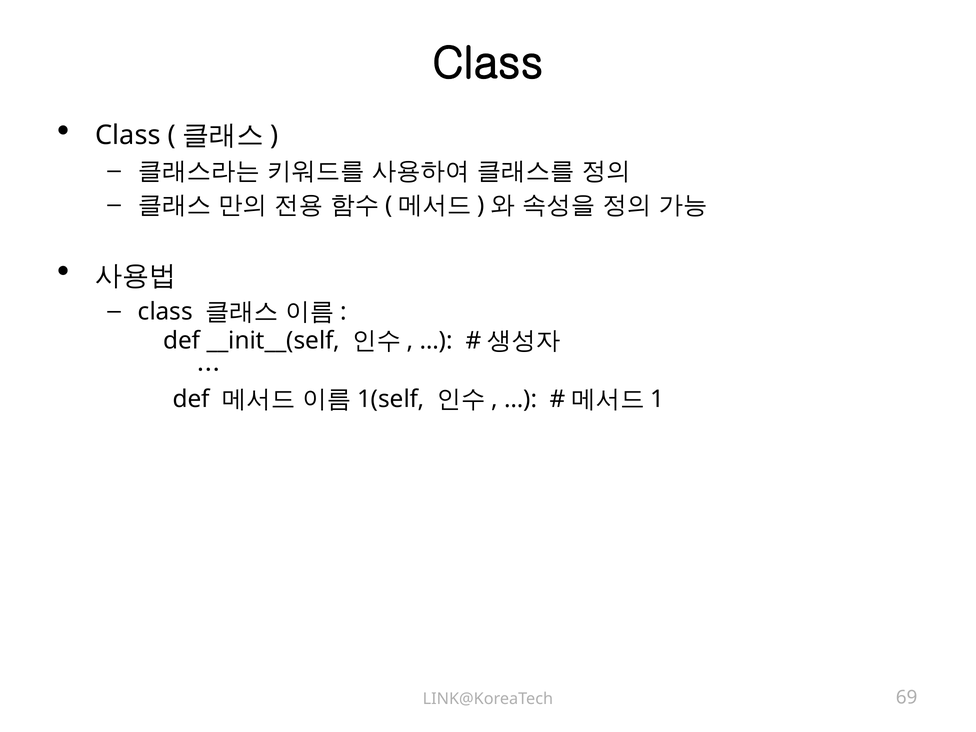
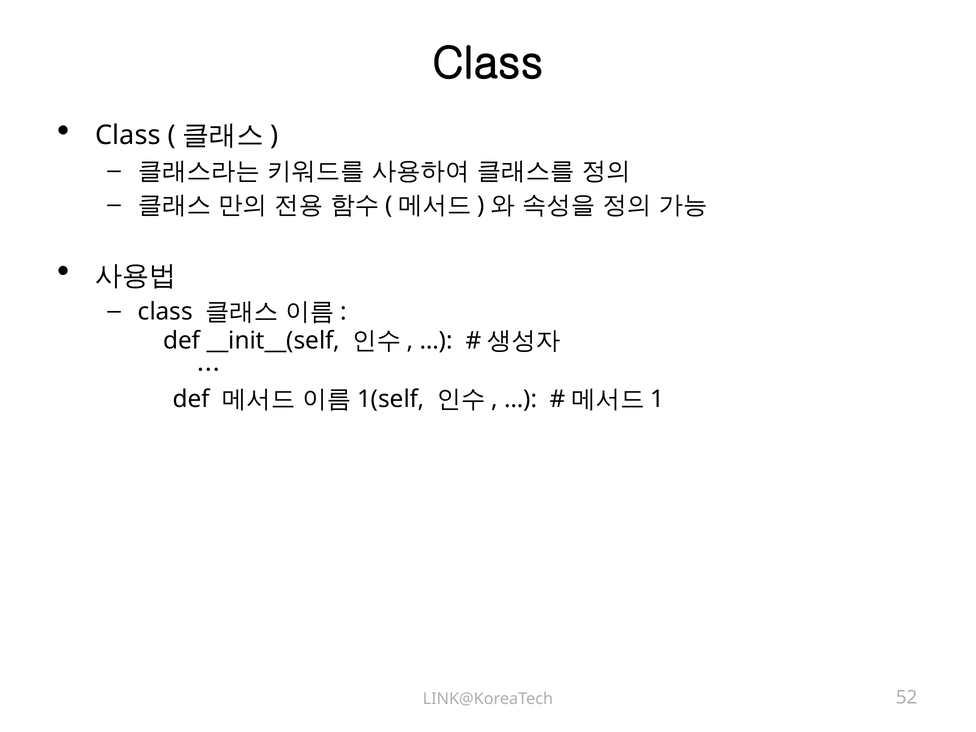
69: 69 -> 52 (907, 698)
